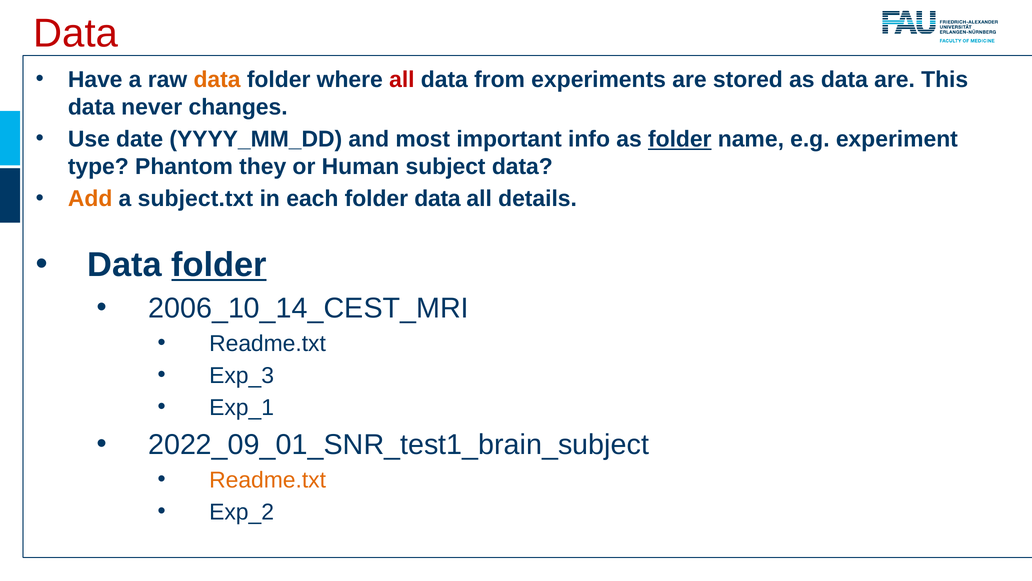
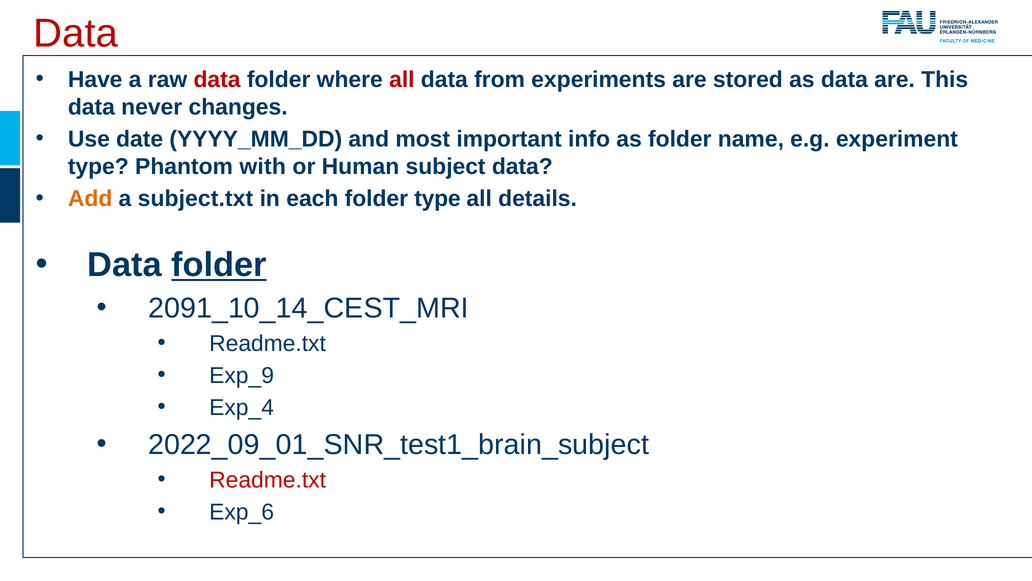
data colour: orange -> red (217, 80)
folder underline: present -> none (680, 139)
they: they -> with (263, 167)
folder data: data -> type (437, 199)
2006_10_14_CEST_MRI: 2006_10_14_CEST_MRI -> 2091_10_14_CEST_MRI (308, 308)
Exp_3: Exp_3 -> Exp_9 (242, 375)
Exp_1: Exp_1 -> Exp_4 (242, 407)
Readme.txt colour: orange -> red (268, 480)
Exp_2: Exp_2 -> Exp_6 (242, 512)
